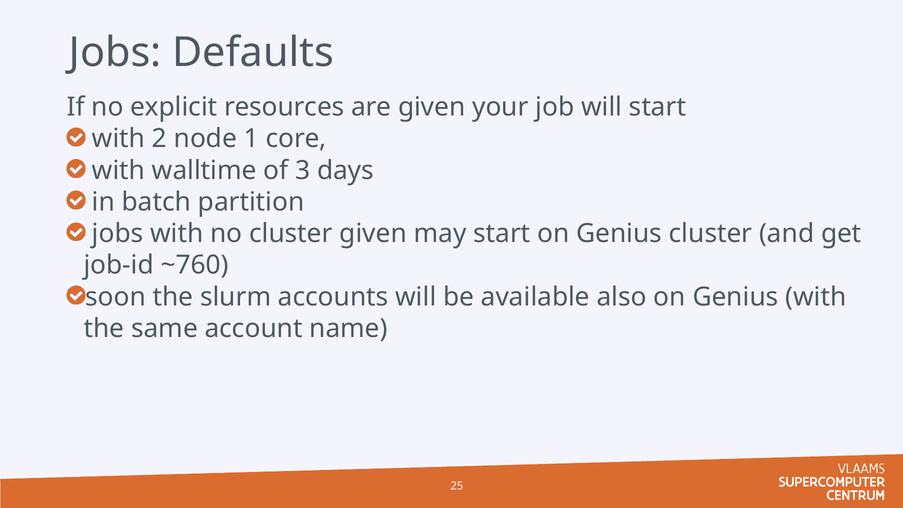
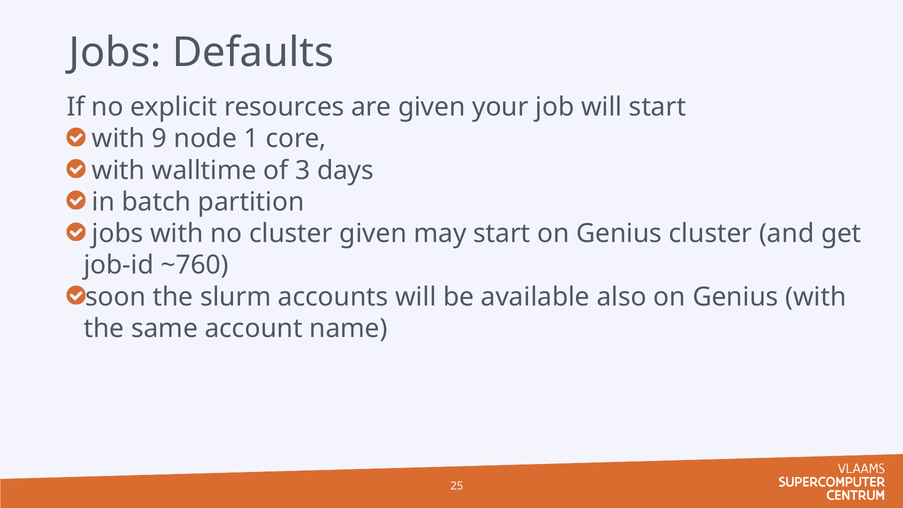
2: 2 -> 9 (159, 139)
